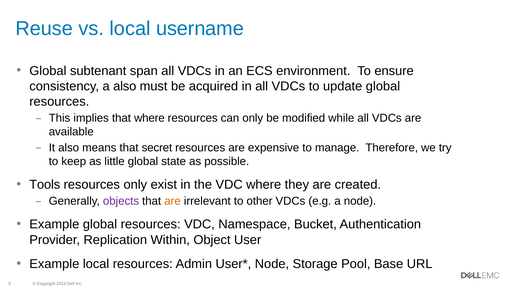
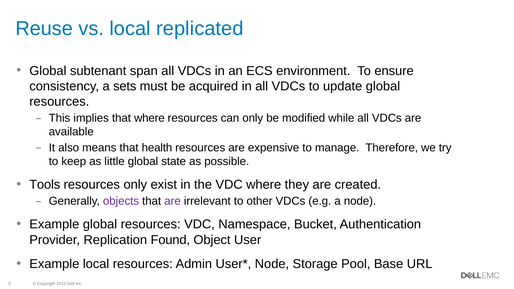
username: username -> replicated (200, 28)
a also: also -> sets (125, 86)
secret: secret -> health (157, 148)
are colour: orange -> purple (173, 201)
Within: Within -> Found (170, 240)
